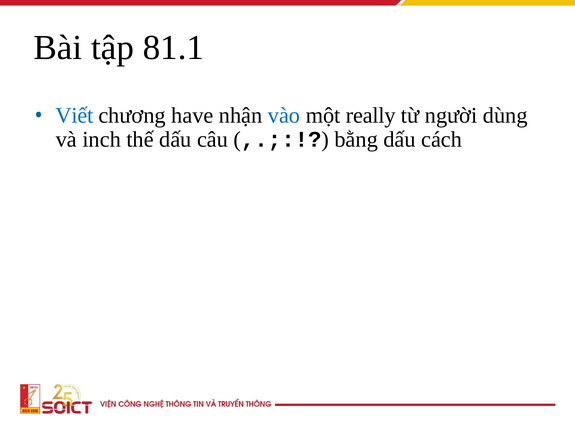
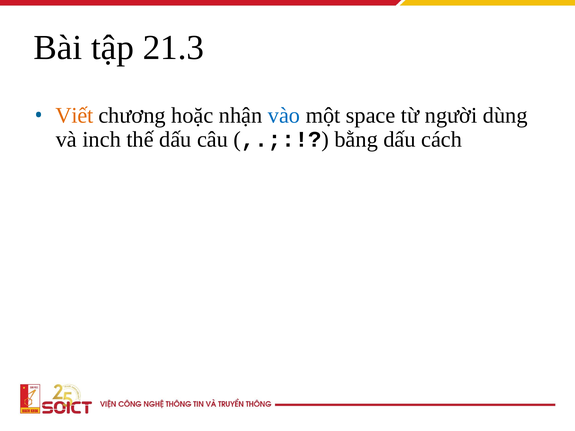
81.1: 81.1 -> 21.3 (173, 48)
Viết colour: blue -> orange (74, 115)
have: have -> hoặc (192, 115)
really: really -> space (371, 115)
